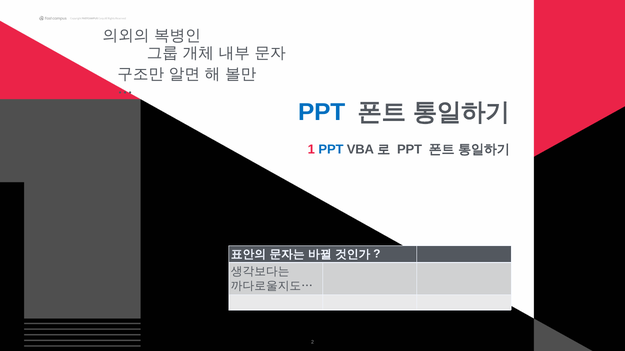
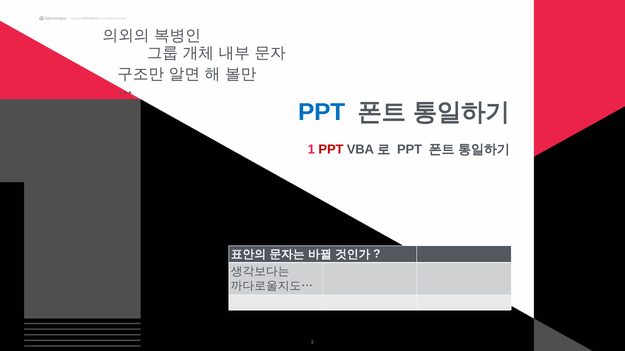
PPT colour: blue -> red (331, 150)
